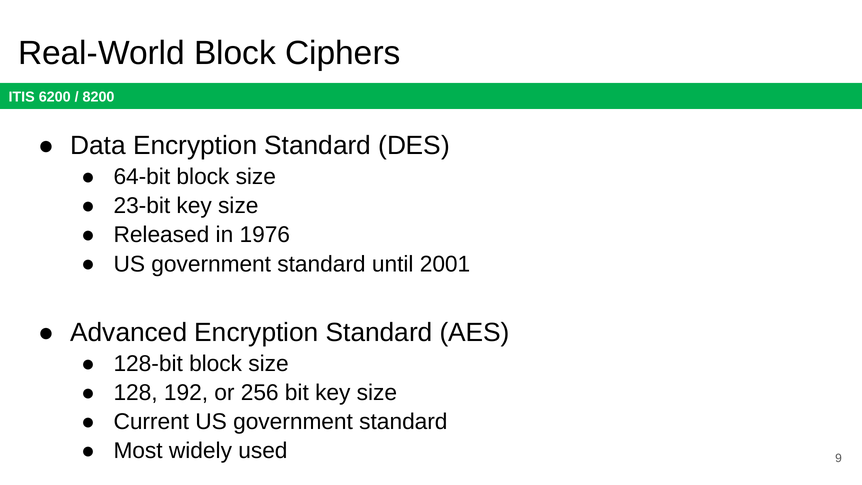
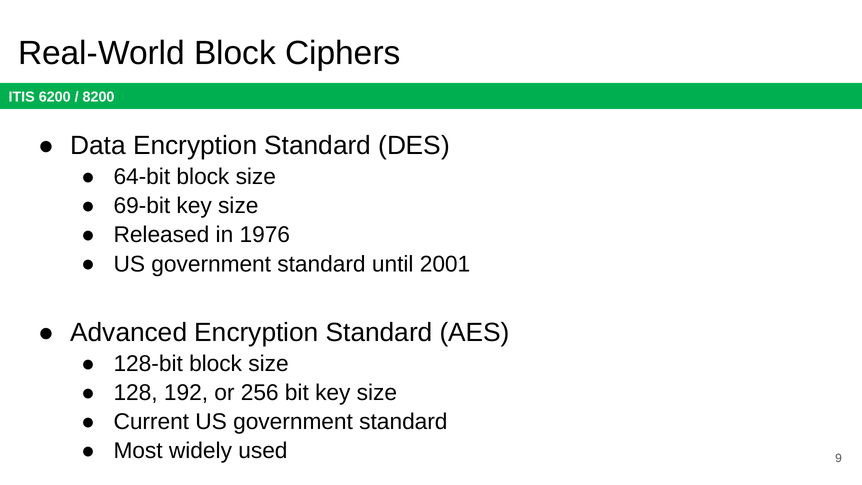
23-bit: 23-bit -> 69-bit (142, 206)
